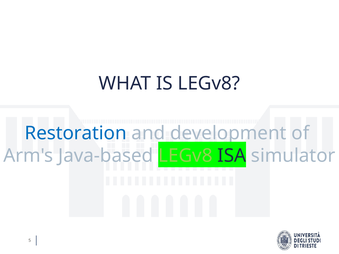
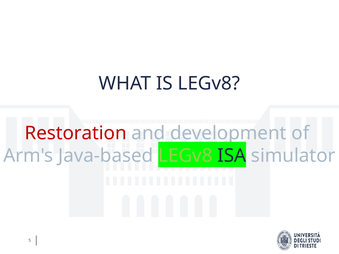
Restoration colour: blue -> red (76, 133)
